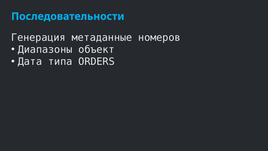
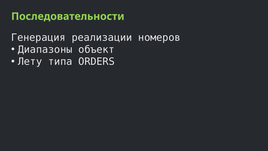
Последовательности colour: light blue -> light green (68, 16)
метаданные: метаданные -> реализации (102, 37)
Дата: Дата -> Лету (30, 62)
